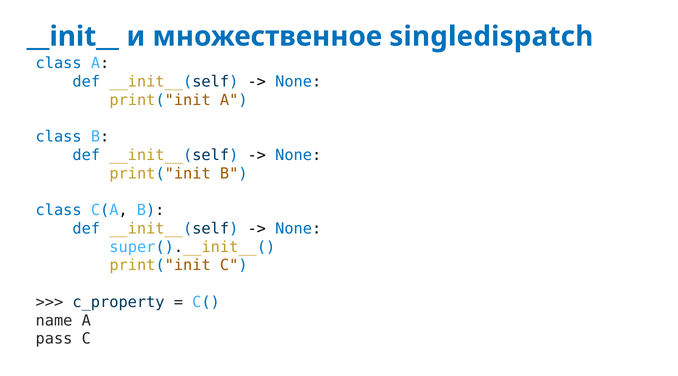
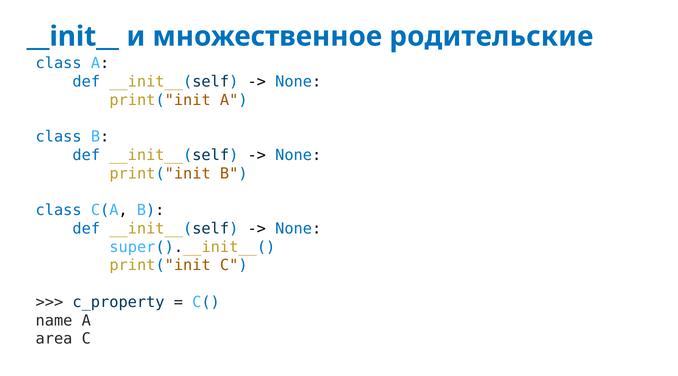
singledispatch: singledispatch -> родительские (491, 36)
pass: pass -> area (54, 339)
